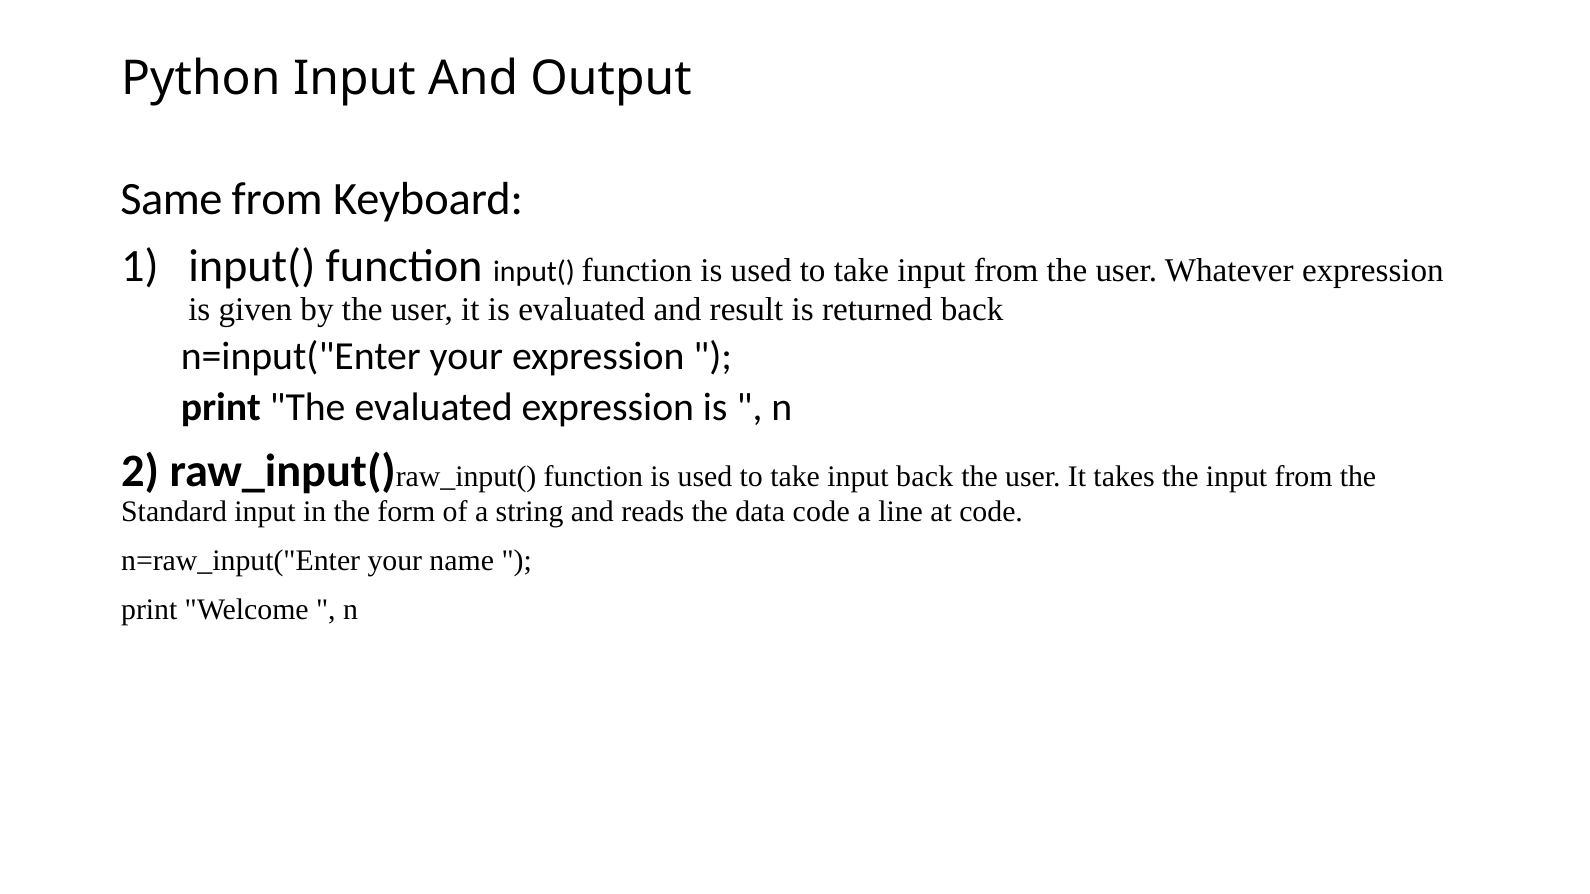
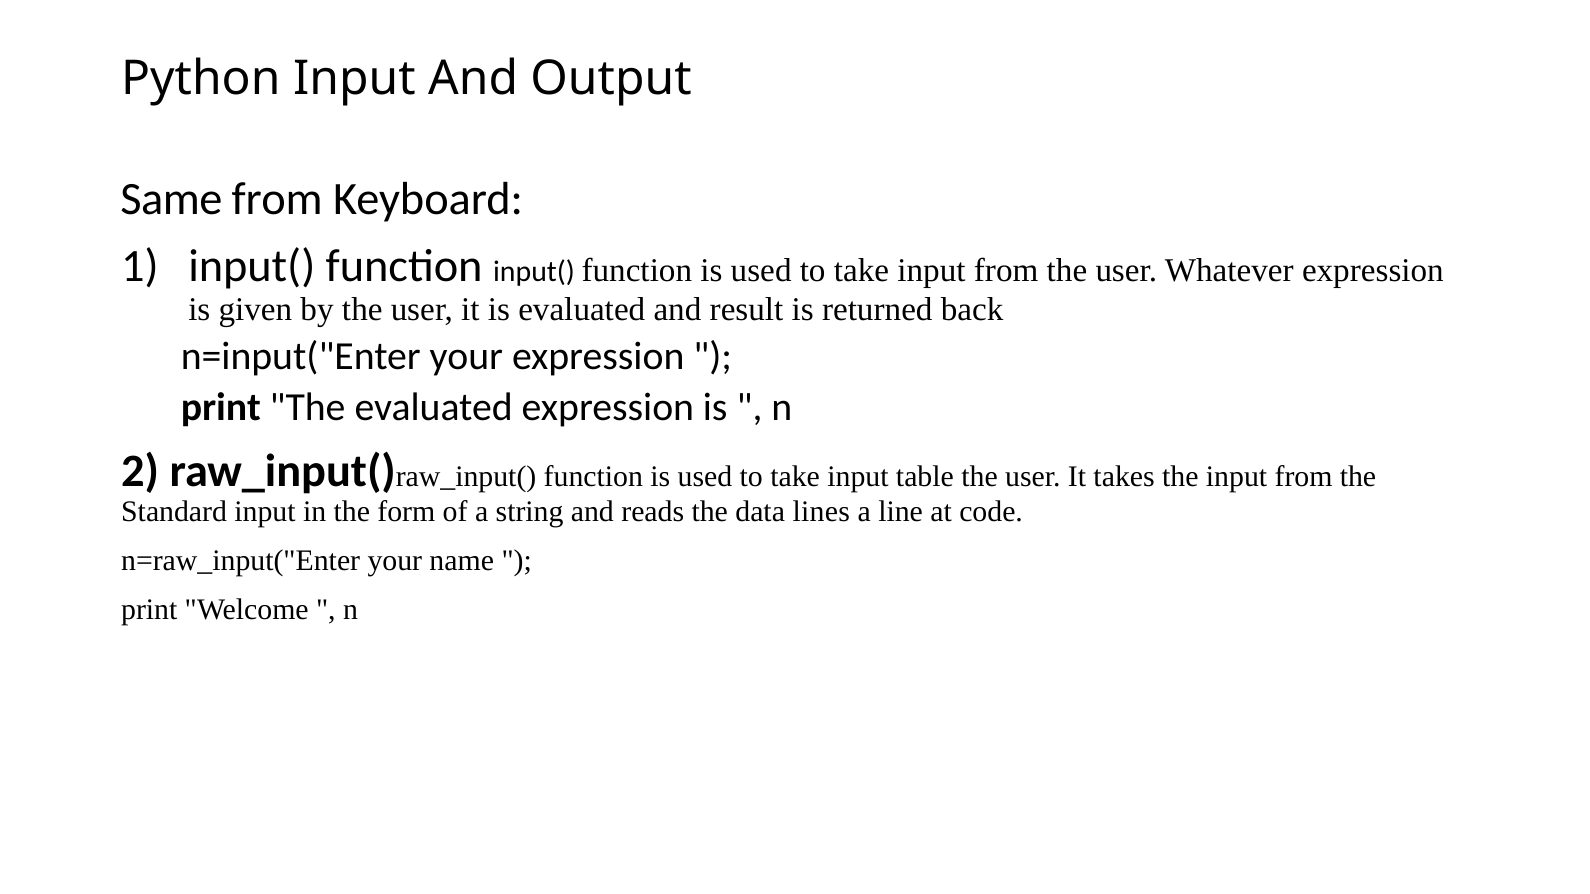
input back: back -> table (925, 476)
data code: code -> lines (821, 512)
